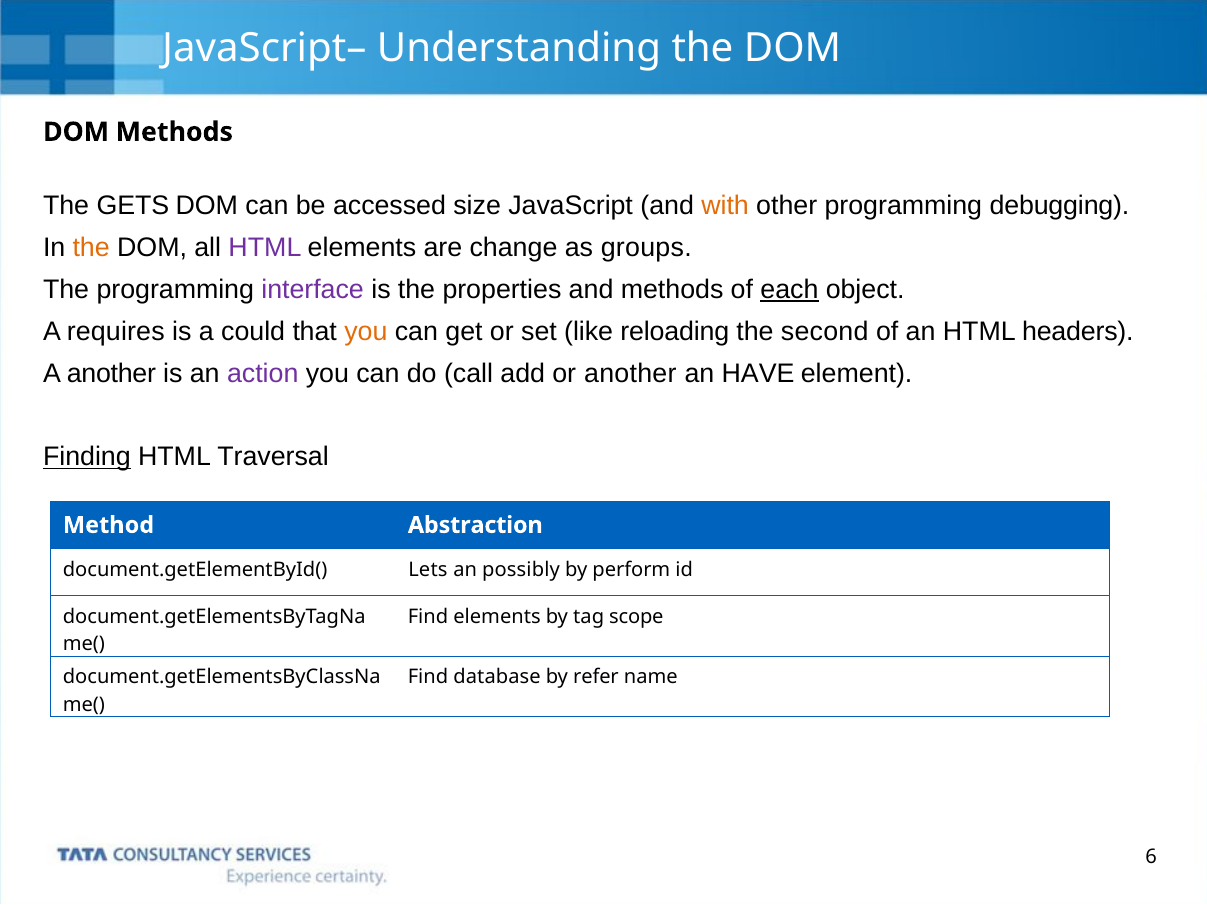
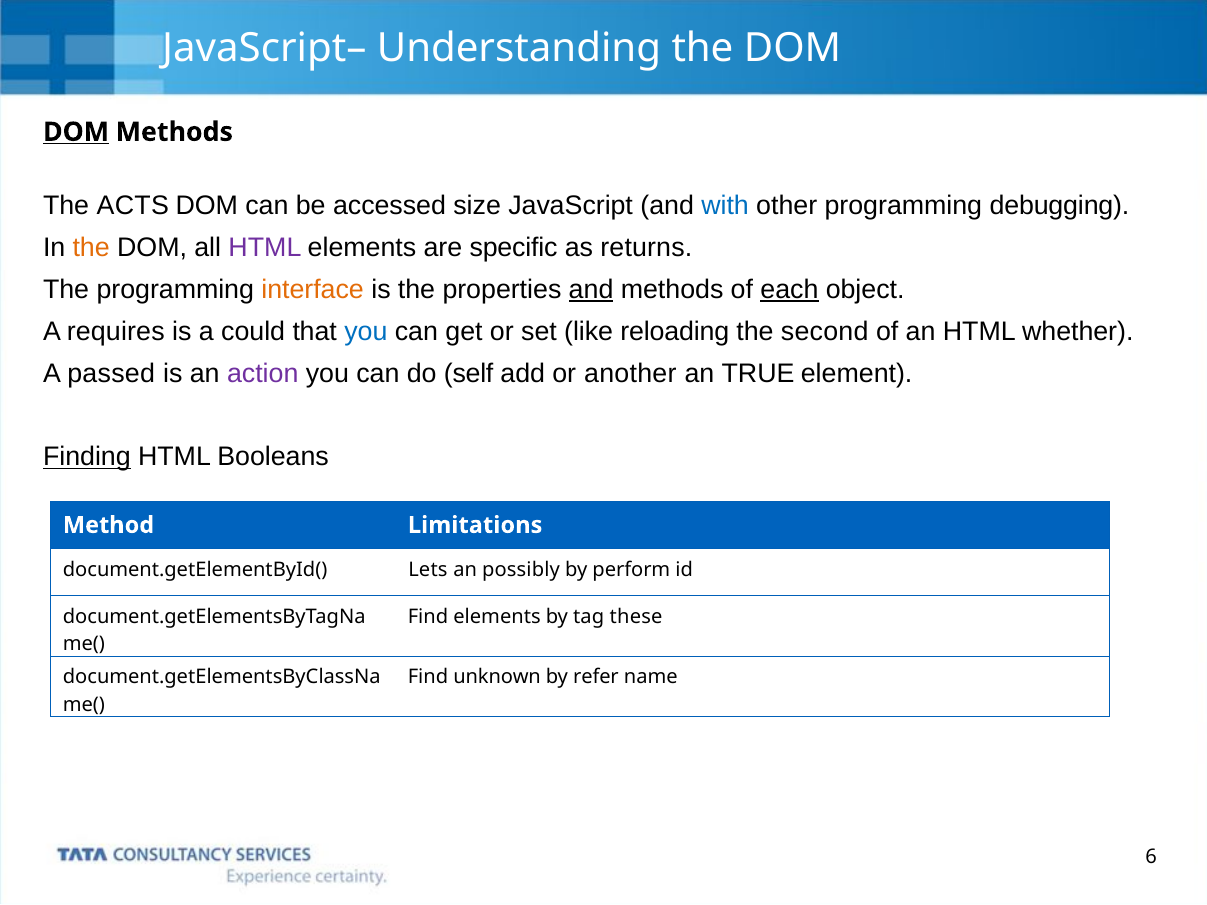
DOM underline: none -> present (76, 132)
GETS: GETS -> ACTS (133, 206)
with colour: orange -> blue (725, 206)
change: change -> specific (514, 248)
groups: groups -> returns (646, 248)
interface colour: purple -> orange (313, 290)
and underline: none -> present (591, 290)
you colour: orange -> blue (366, 331)
headers: headers -> whether (1078, 331)
A another: another -> passed (111, 373)
call: call -> self (469, 373)
HAVE: HAVE -> TRUE (758, 373)
Traversal: Traversal -> Booleans (273, 457)
Abstraction: Abstraction -> Limitations (475, 525)
scope: scope -> these (636, 617)
database: database -> unknown (497, 677)
